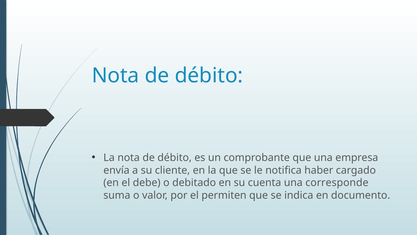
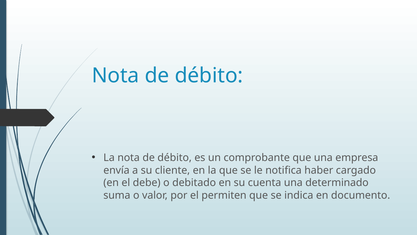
corresponde: corresponde -> determinado (337, 183)
